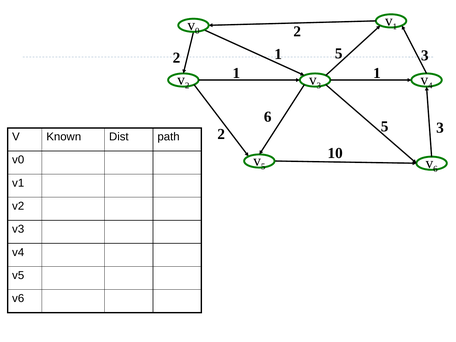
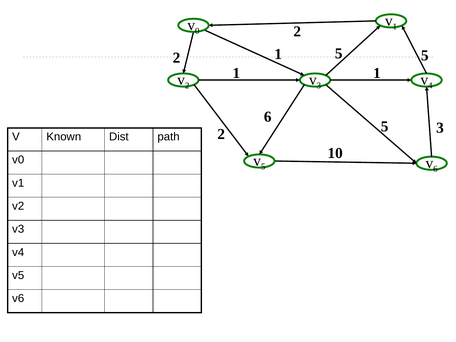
1 3: 3 -> 5 (425, 56)
